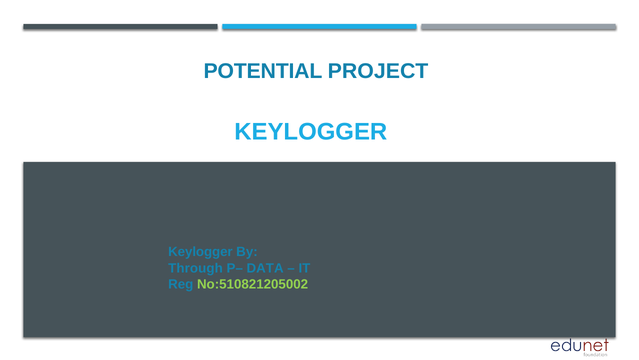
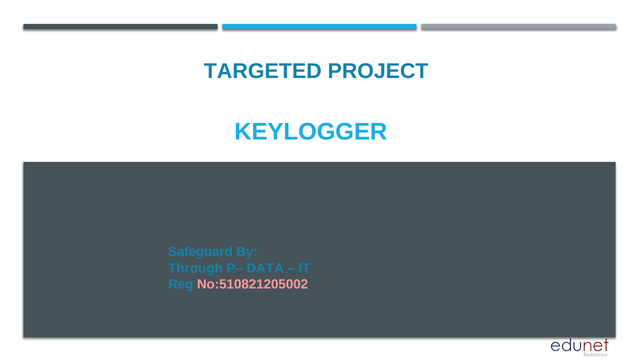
POTENTIAL: POTENTIAL -> TARGETED (263, 71)
Keylogger: Keylogger -> Safeguard (200, 252)
No:510821205002 colour: light green -> pink (253, 284)
